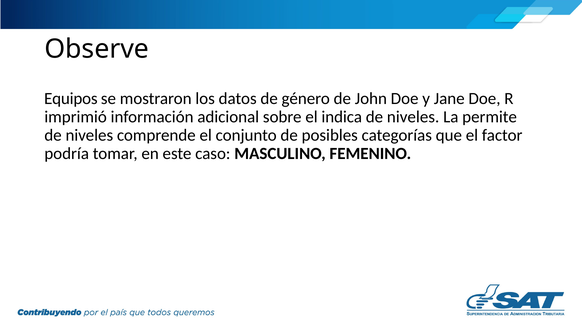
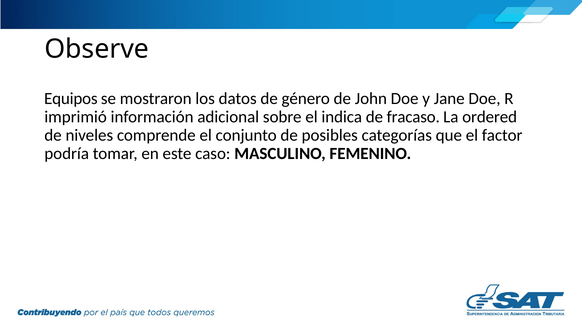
niveles: niveles -> fracaso (413, 117)
permite: permite -> ordered (490, 117)
